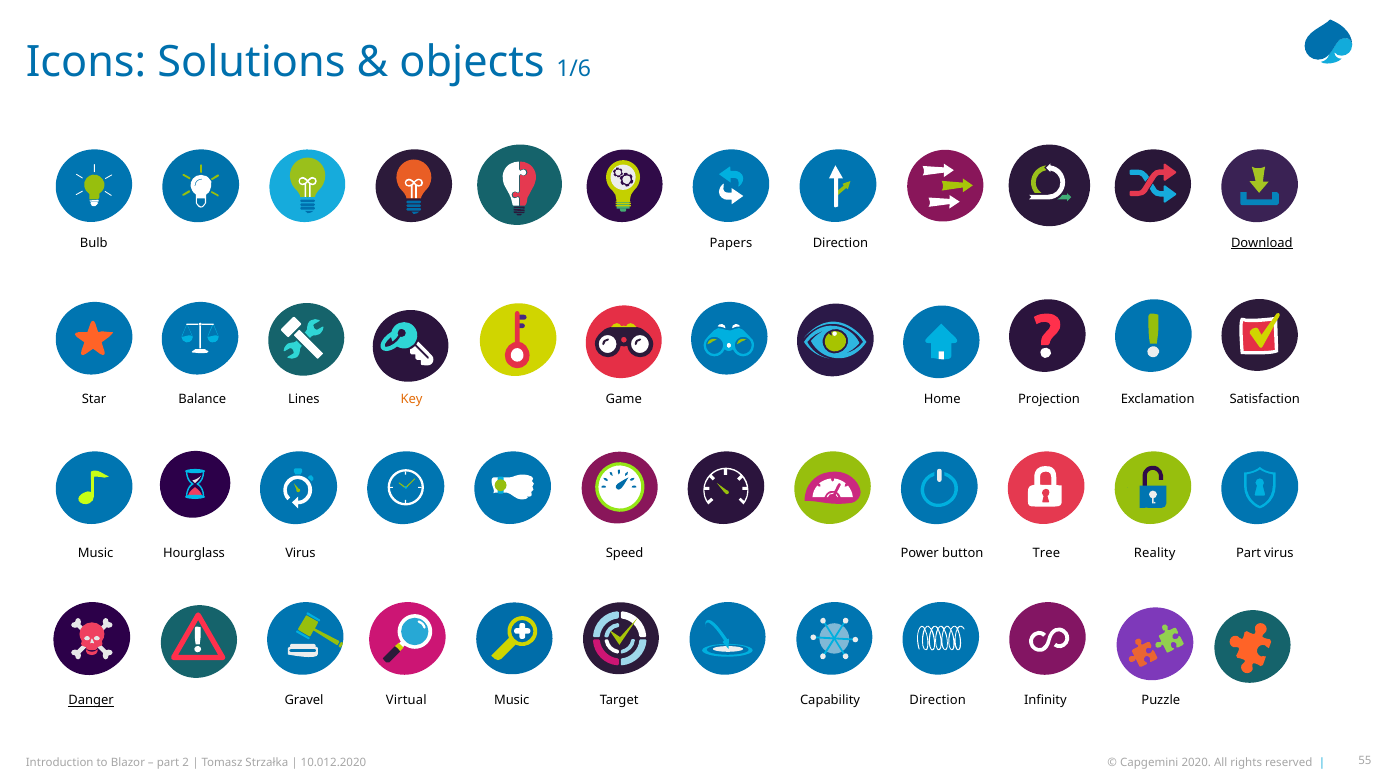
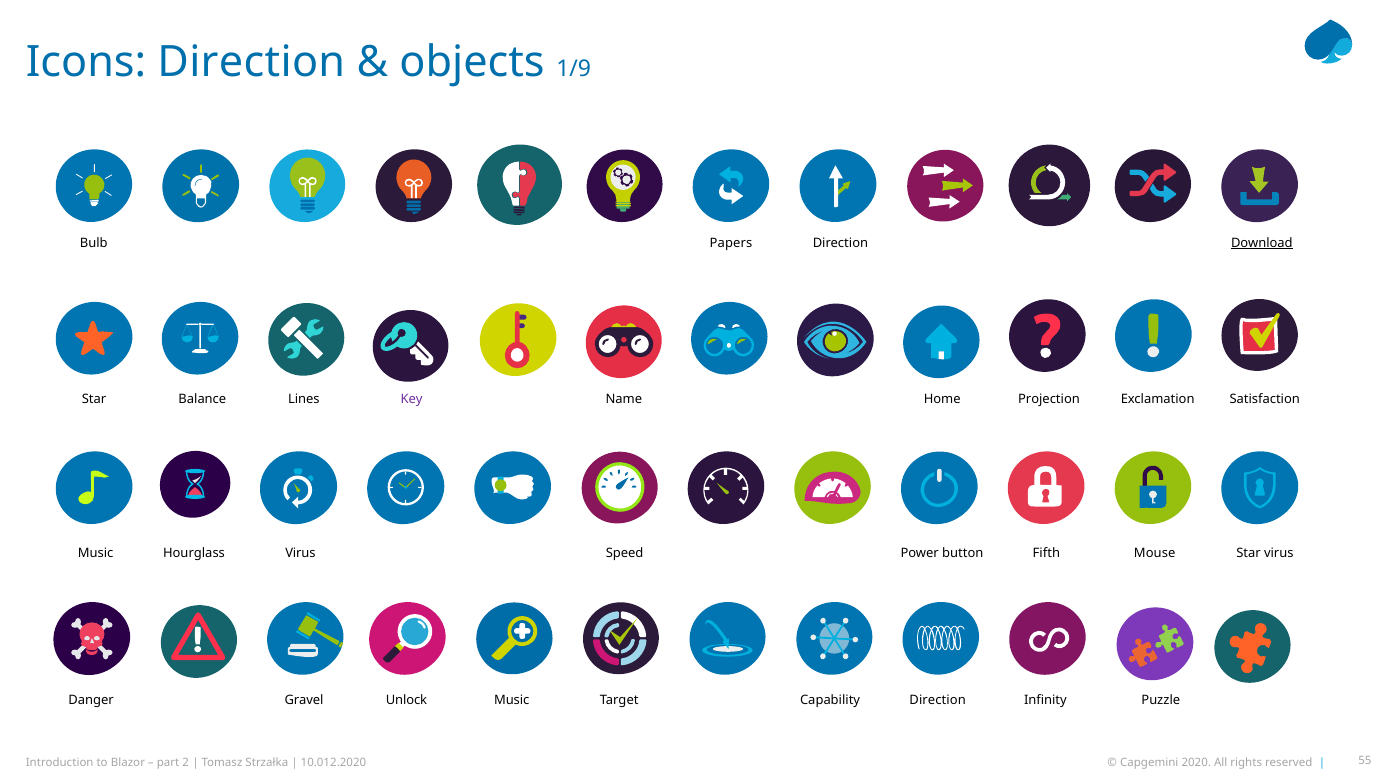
Icons Solutions: Solutions -> Direction (251, 62)
1/6: 1/6 -> 1/9 (574, 69)
Key colour: orange -> purple (412, 399)
Game: Game -> Name (624, 399)
Tree: Tree -> Fifth (1046, 553)
Reality: Reality -> Mouse (1155, 553)
button Part: Part -> Star (1249, 553)
Danger underline: present -> none (91, 700)
Virtual: Virtual -> Unlock (406, 700)
